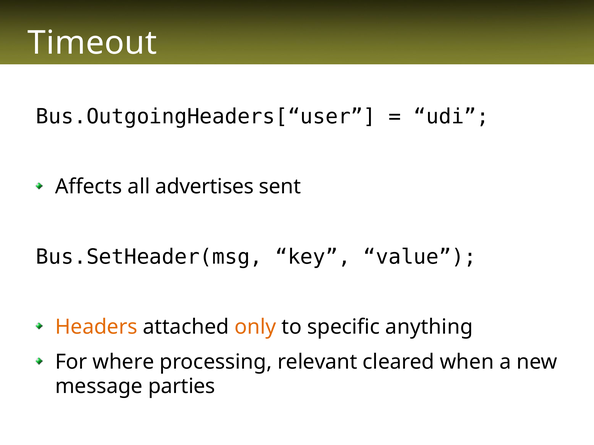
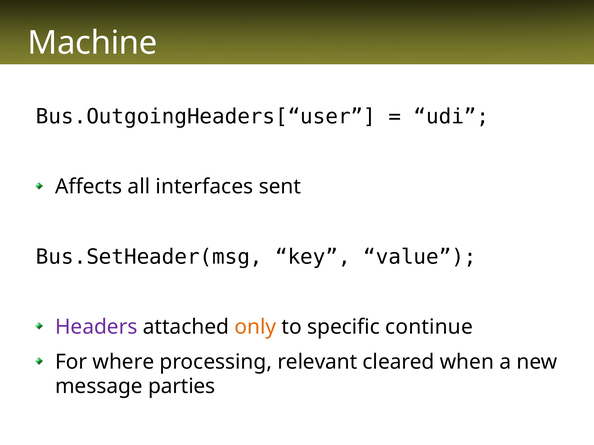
Timeout: Timeout -> Machine (93, 43)
advertises: advertises -> interfaces (204, 187)
Headers colour: orange -> purple (96, 327)
anything: anything -> continue (429, 327)
